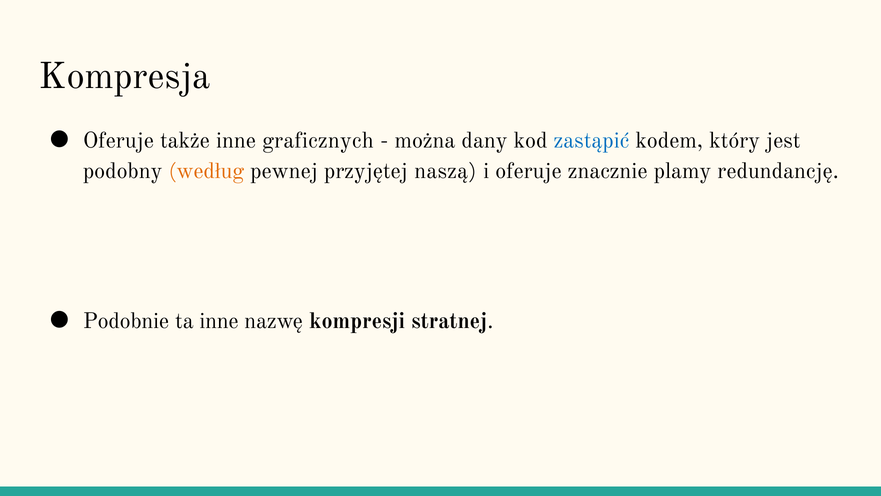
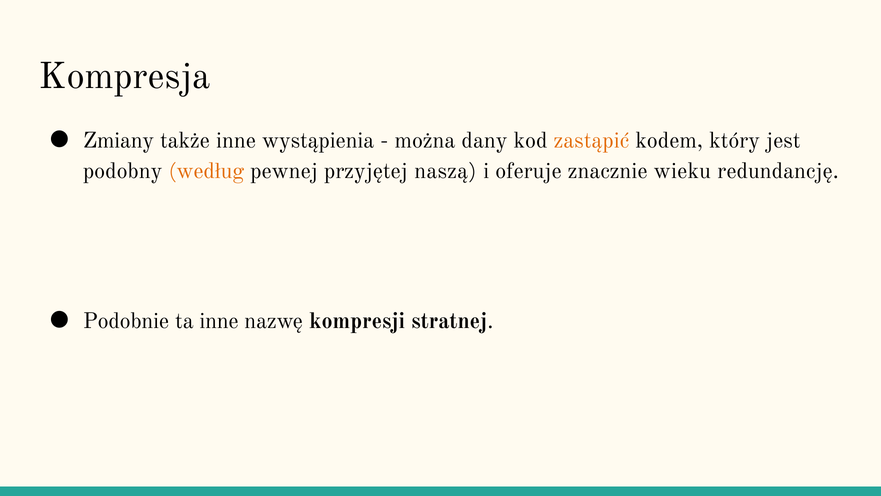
Oferuje: Oferuje -> Zmiany (119, 140)
graficznych: graficznych -> wystąpienia (318, 140)
zastąpić colour: blue -> orange (591, 140)
plamy: plamy -> wieku (682, 171)
